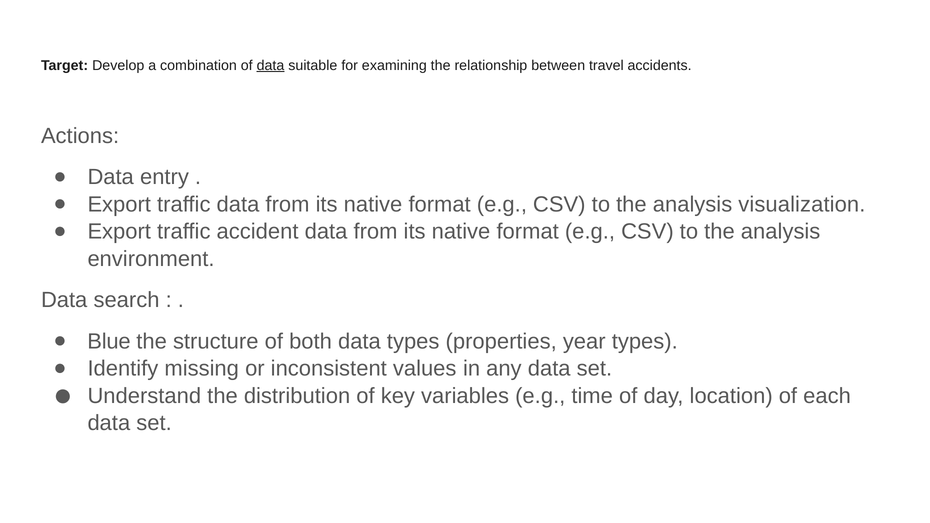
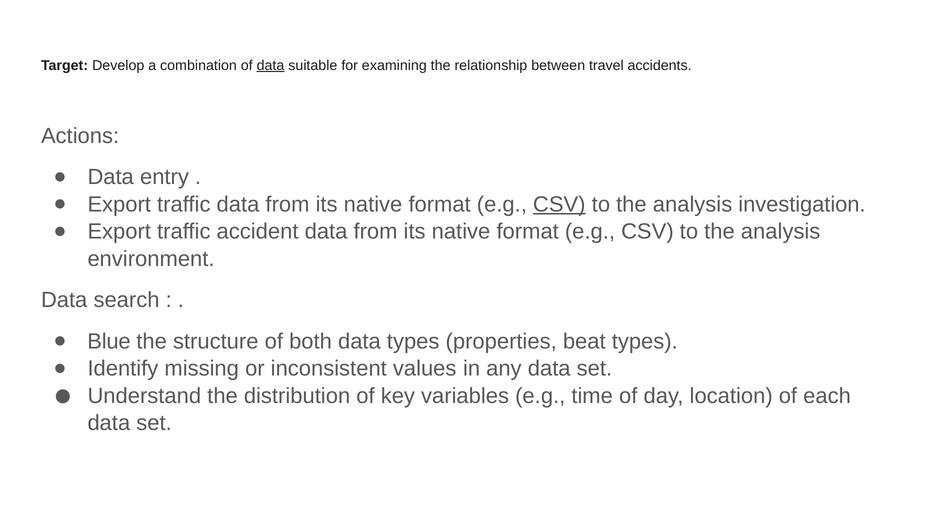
CSV underline: none -> present (559, 204)
visualization: visualization -> investigation (802, 204)
year: year -> beat (584, 341)
